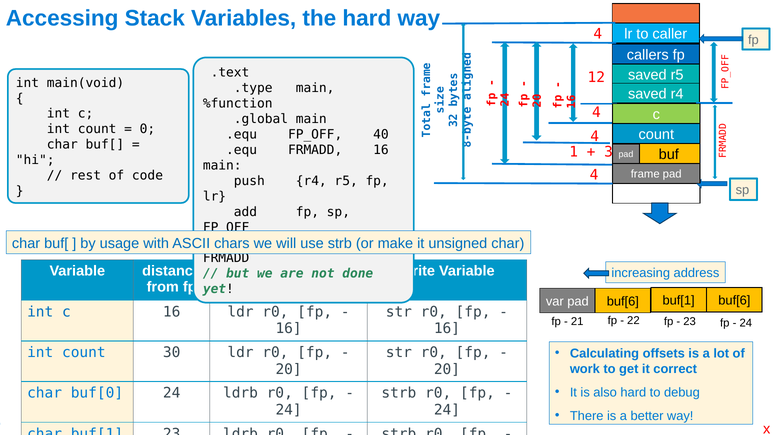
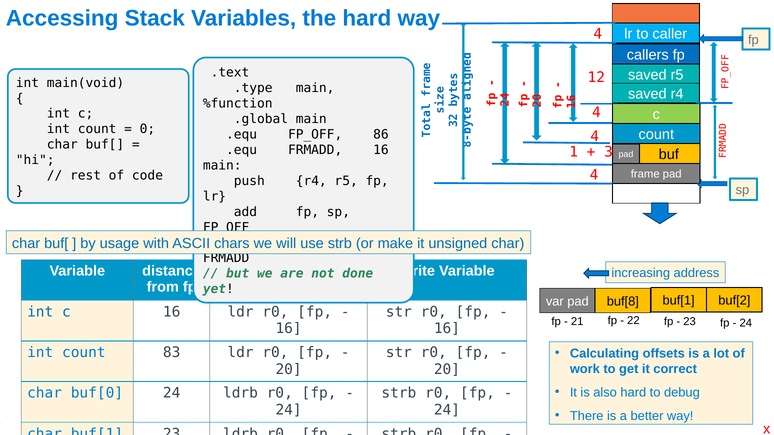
40: 40 -> 86 (381, 135)
buf[6: buf[6 -> buf[8 (623, 302)
buf[1 buf[6: buf[6 -> buf[2 (734, 301)
30: 30 -> 83 (172, 353)
